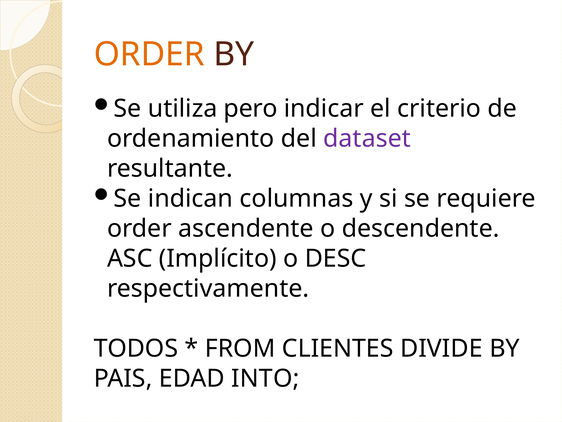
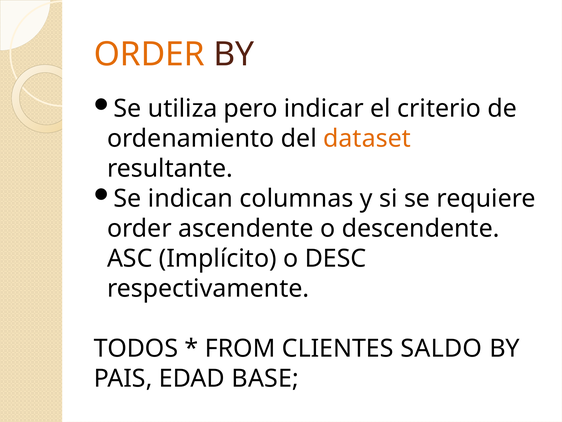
dataset colour: purple -> orange (367, 138)
DIVIDE: DIVIDE -> SALDO (441, 348)
INTO: INTO -> BASE (265, 378)
